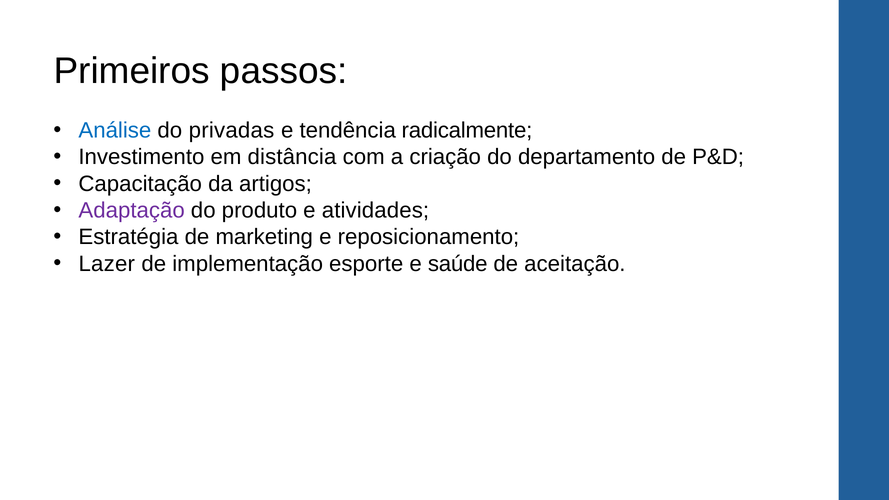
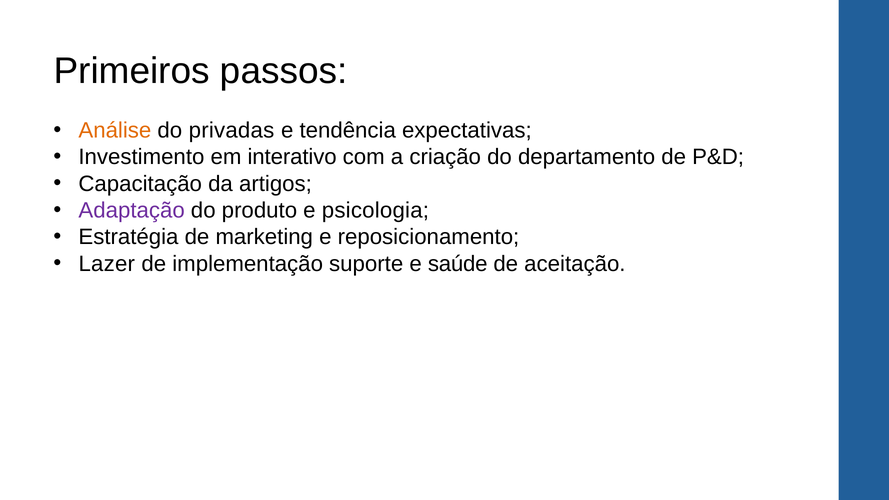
Análise colour: blue -> orange (115, 131)
radicalmente: radicalmente -> expectativas (467, 131)
distância: distância -> interativo (292, 157)
atividades: atividades -> psicologia (375, 211)
esporte: esporte -> suporte (366, 264)
